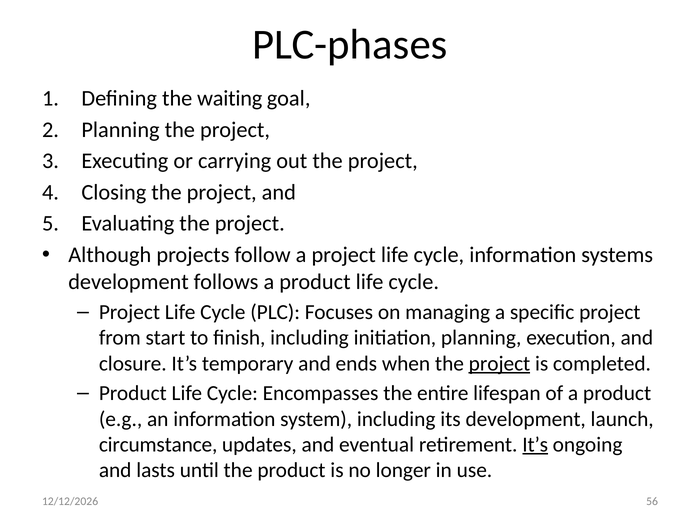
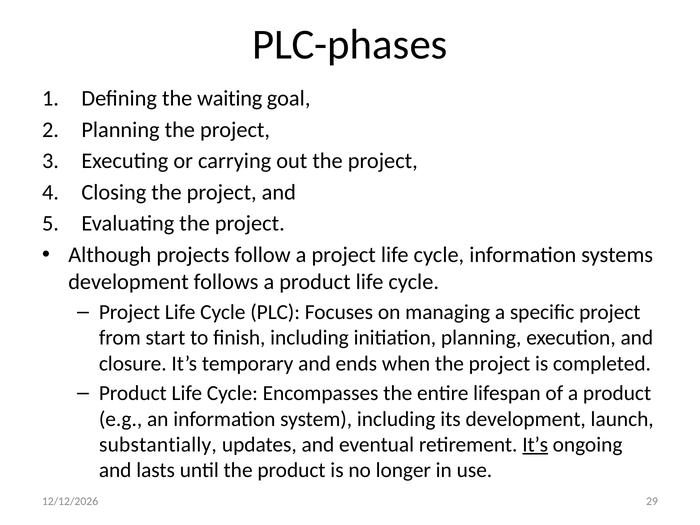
project underline: present -> none (499, 363)
circumstance: circumstance -> substantially (158, 445)
56: 56 -> 29 (652, 501)
